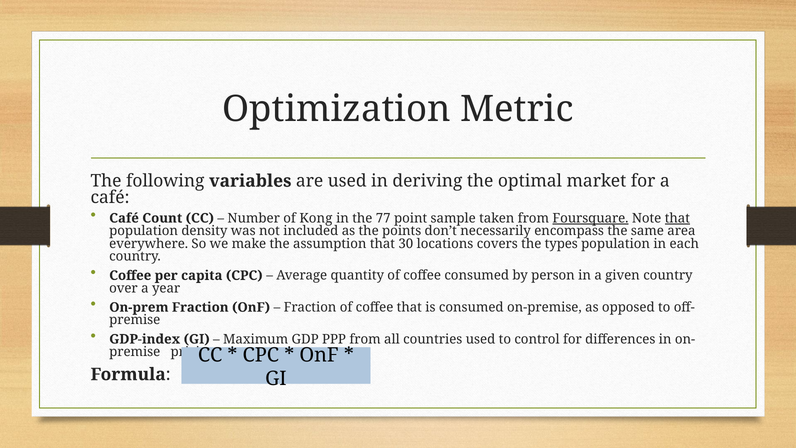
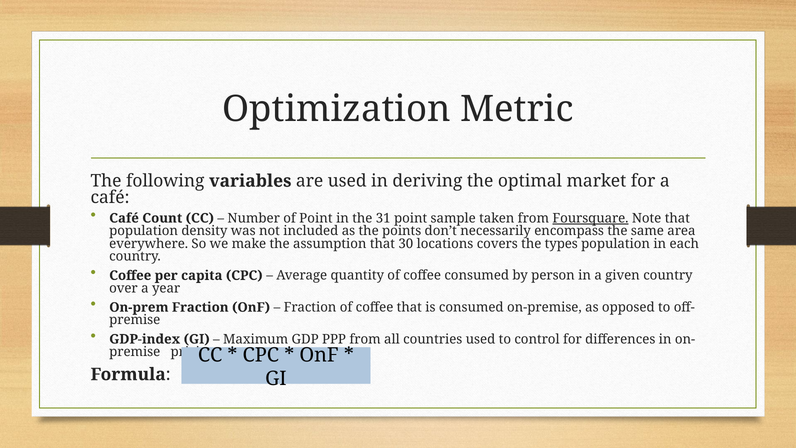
of Kong: Kong -> Point (316, 218)
77: 77 -> 31 (383, 218)
that underline: present -> none (677, 218)
